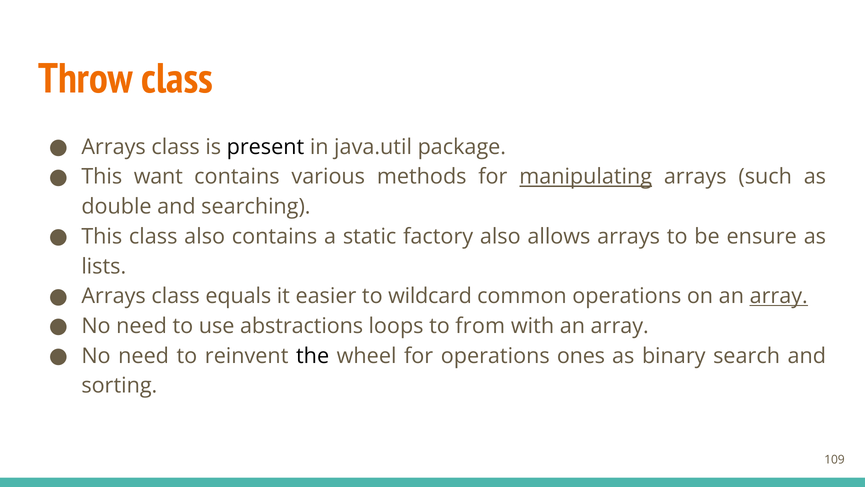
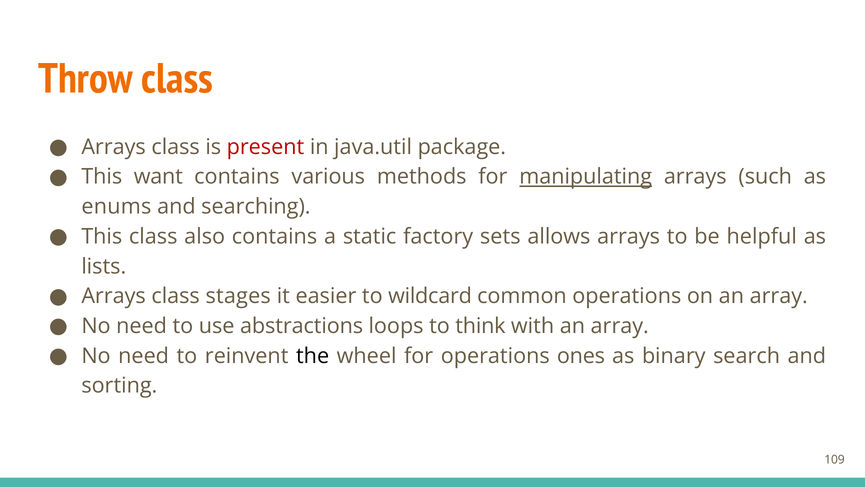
present colour: black -> red (265, 147)
double: double -> enums (116, 206)
factory also: also -> sets (500, 236)
ensure: ensure -> helpful (762, 236)
equals: equals -> stages (238, 296)
array underline: present -> none (779, 296)
from: from -> think (480, 326)
